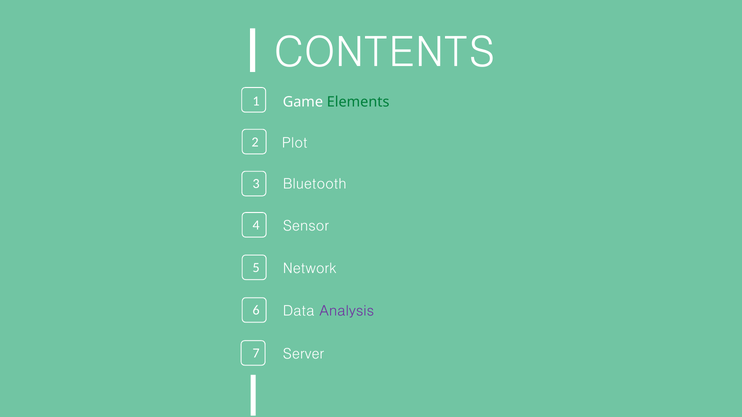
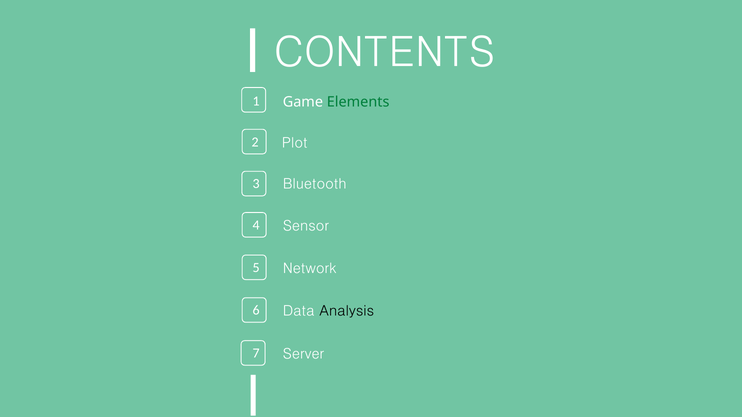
Analysis colour: purple -> black (347, 311)
